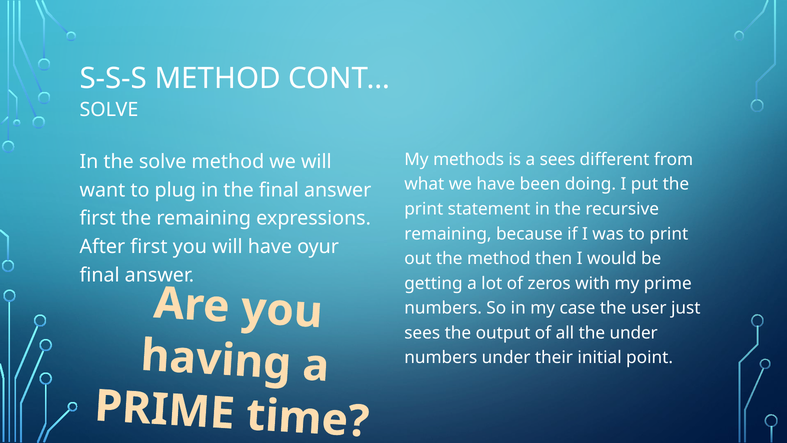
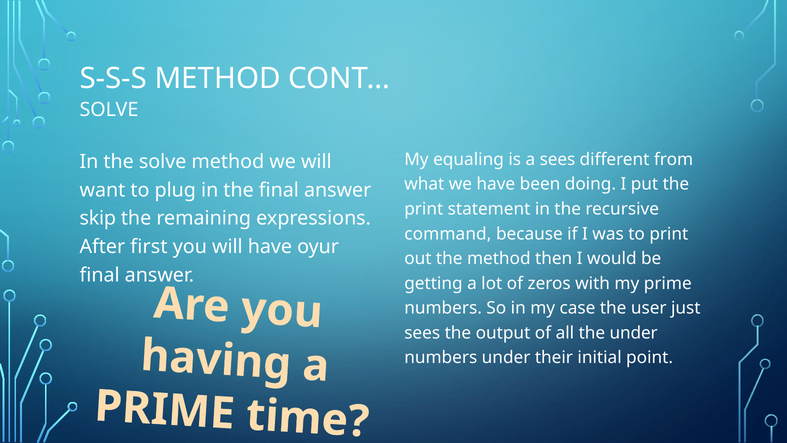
methods: methods -> equaling (469, 159)
first: first -> skip (98, 218)
remaining: remaining -> command (448, 234)
